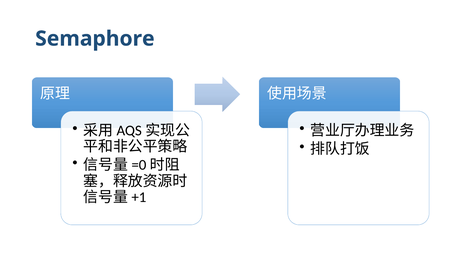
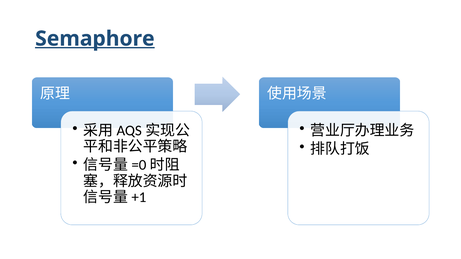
Semaphore underline: none -> present (95, 39)
